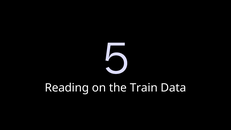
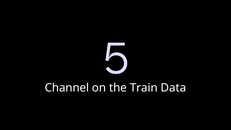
Reading: Reading -> Channel (67, 88)
